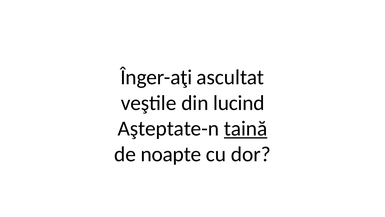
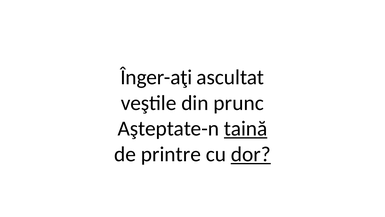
lucind: lucind -> prunc (239, 103)
noapte: noapte -> printre (171, 154)
dor underline: none -> present (251, 154)
